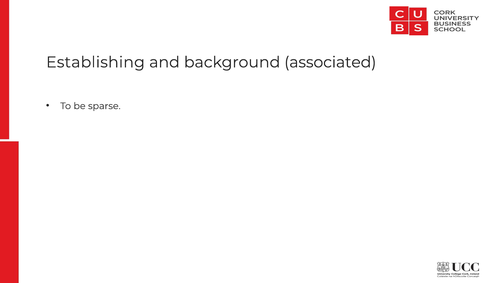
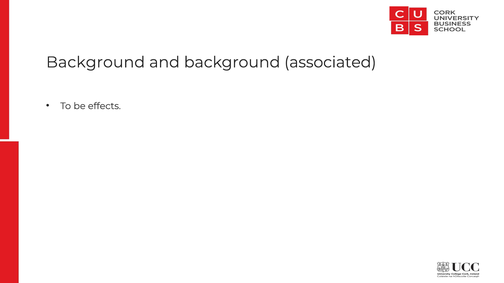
Establishing: Establishing -> Background (96, 62)
sparse: sparse -> effects (104, 106)
